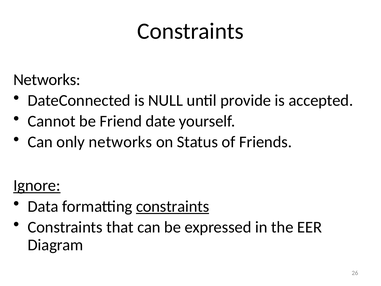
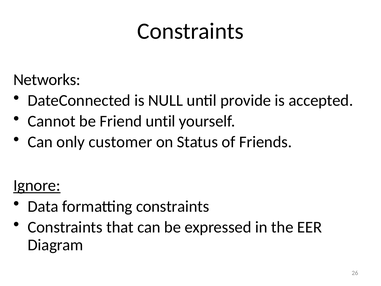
Friend date: date -> until (161, 121)
only networks: networks -> customer (120, 142)
constraints underline: present -> none (173, 206)
